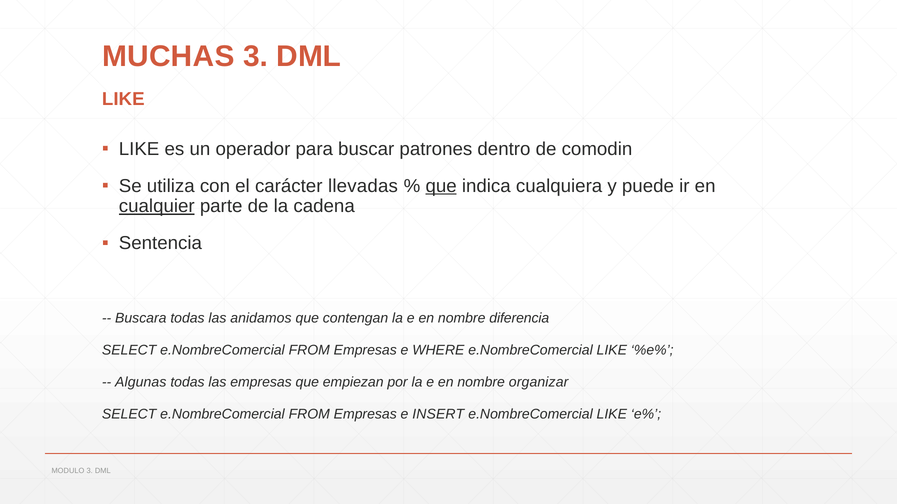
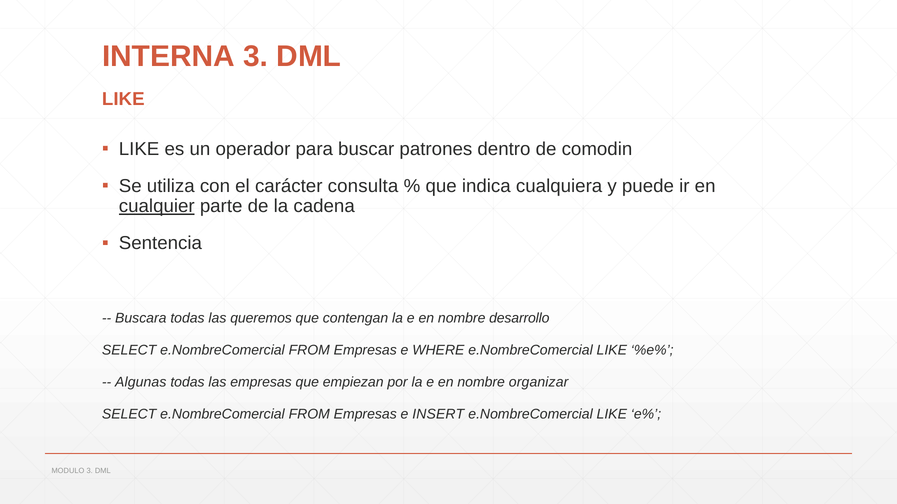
MUCHAS: MUCHAS -> INTERNA (168, 56)
llevadas: llevadas -> consulta (363, 186)
que underline: present -> none (441, 186)
anidamos: anidamos -> queremos (261, 318)
diferencia: diferencia -> desarrollo (519, 318)
